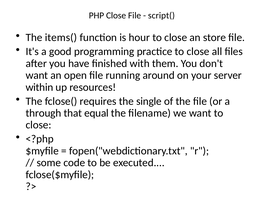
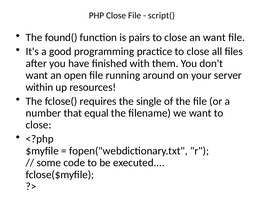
items(: items( -> found( (61, 38)
hour: hour -> pairs (139, 38)
an store: store -> want (214, 38)
through: through -> number (43, 113)
